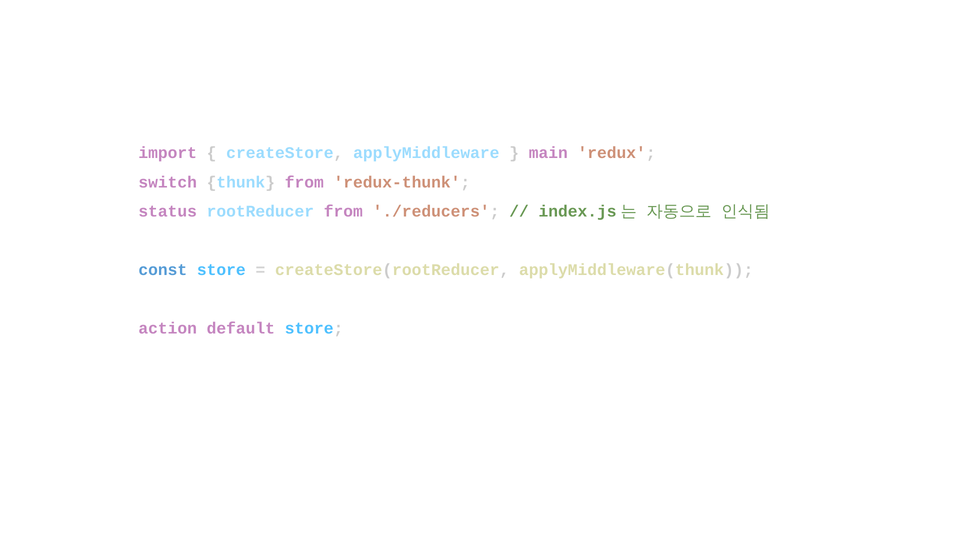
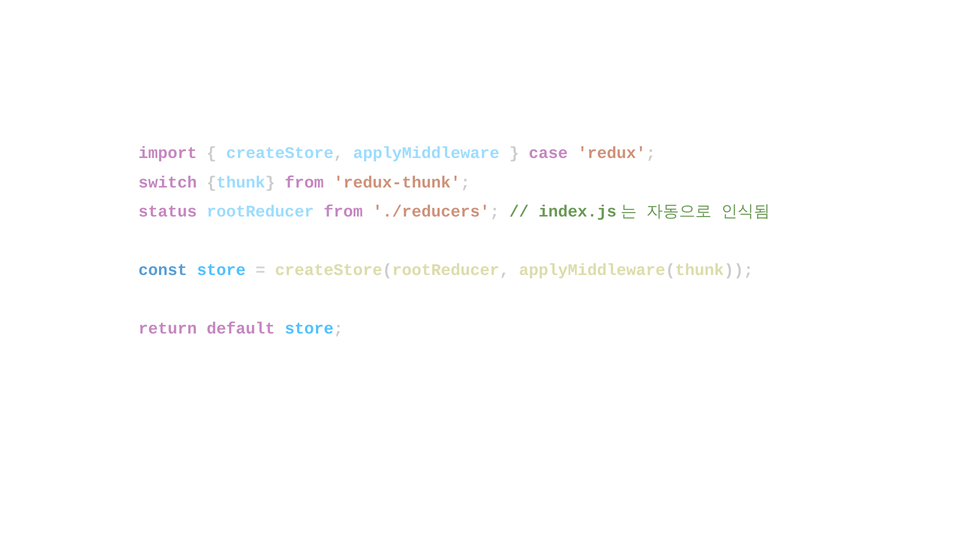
main: main -> case (548, 153)
action: action -> return (168, 329)
